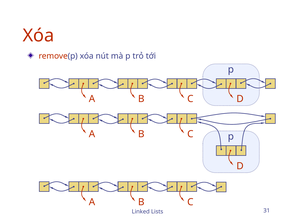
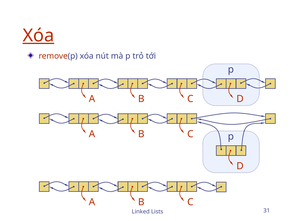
Xóa underline: none -> present (38, 36)
